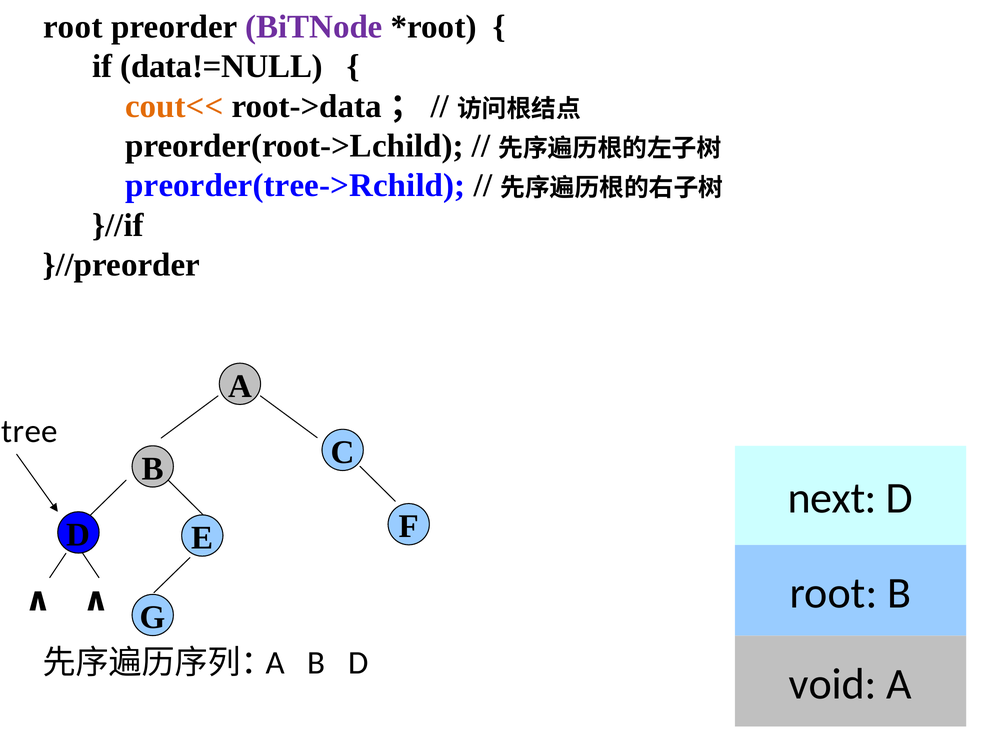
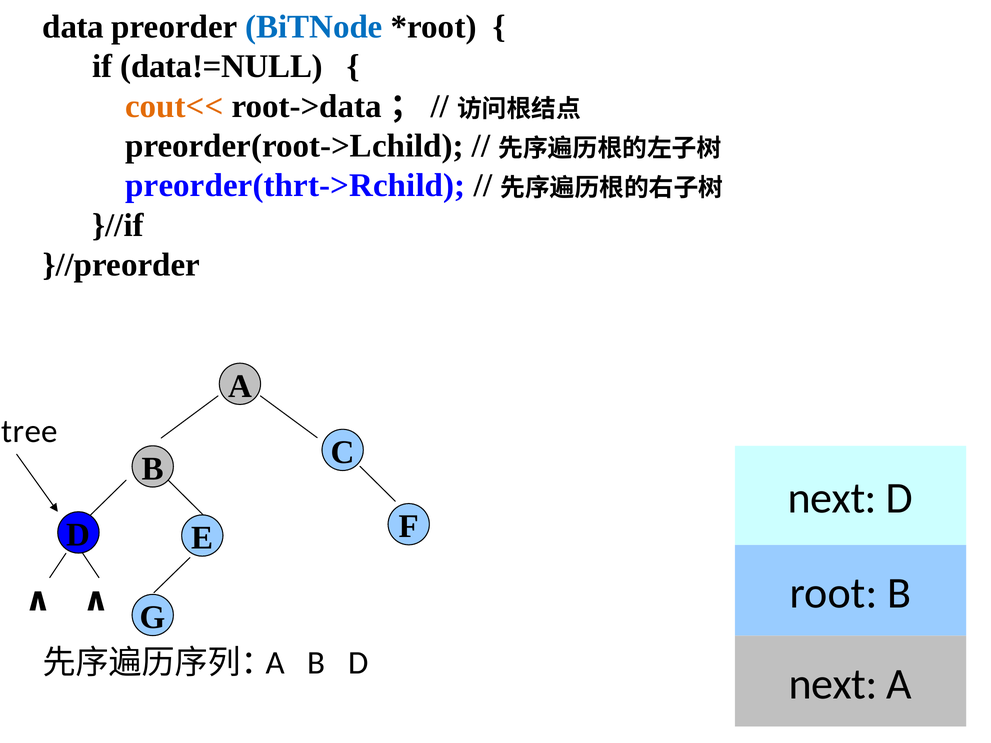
root: root -> data (73, 27)
BiTNode colour: purple -> blue (314, 27)
preorder(tree->Rchild: preorder(tree->Rchild -> preorder(thrt->Rchild (295, 186)
void: void -> next (833, 684)
